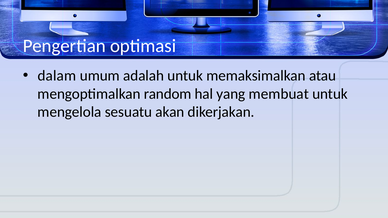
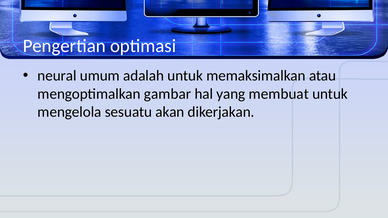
dalam: dalam -> neural (57, 76)
random: random -> gambar (167, 94)
